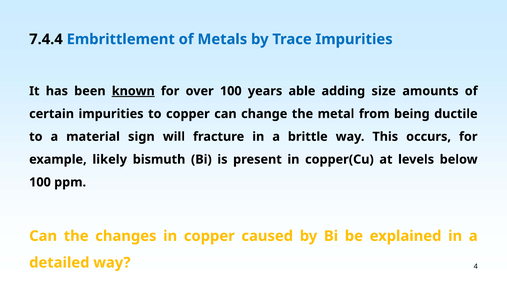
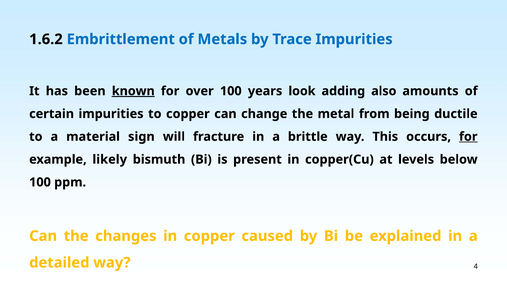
7.4.4: 7.4.4 -> 1.6.2 (46, 39)
able: able -> look (302, 91)
size: size -> also (384, 91)
for underline: none -> present (468, 137)
